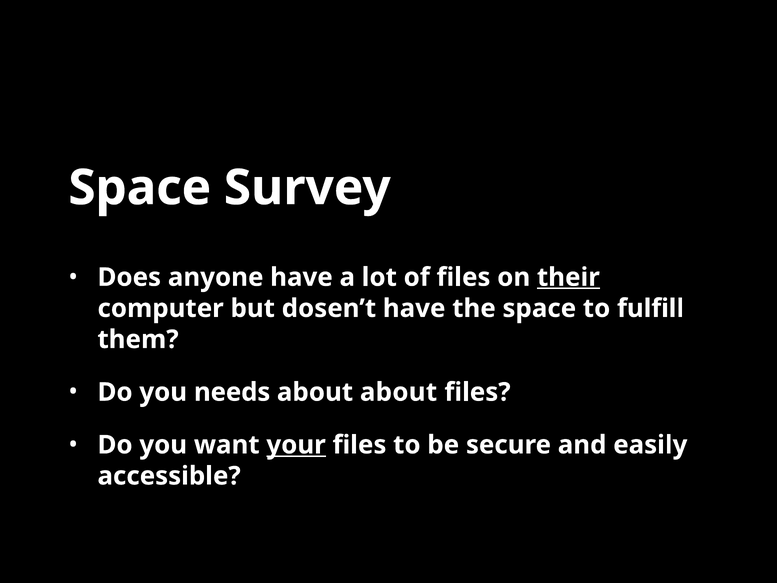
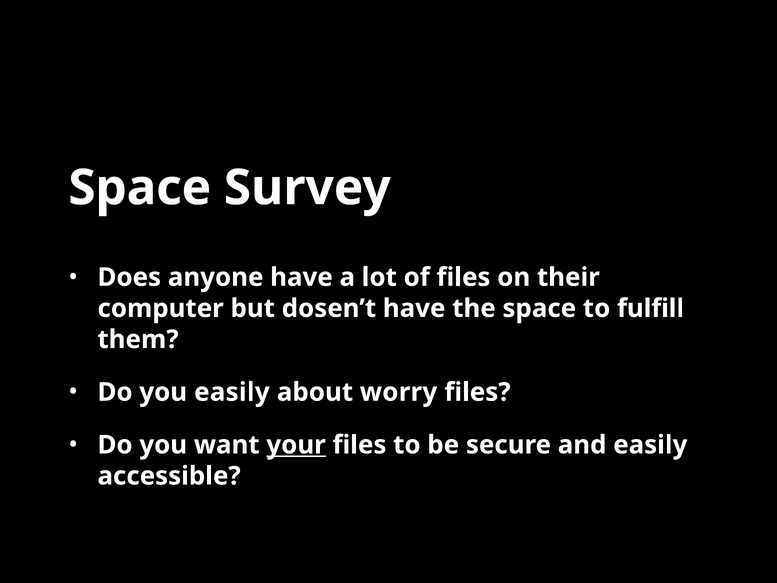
their underline: present -> none (568, 277)
you needs: needs -> easily (232, 392)
about about: about -> worry (399, 392)
